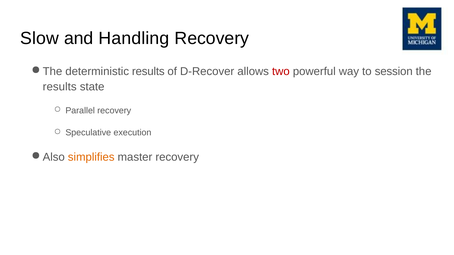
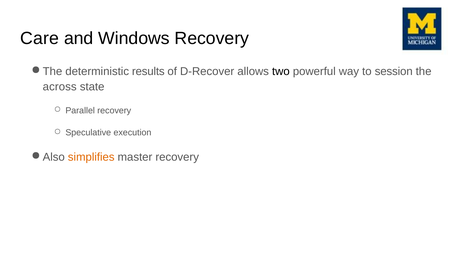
Slow: Slow -> Care (40, 38)
Handling: Handling -> Windows (134, 38)
two colour: red -> black (281, 71)
results: results -> across (60, 87)
